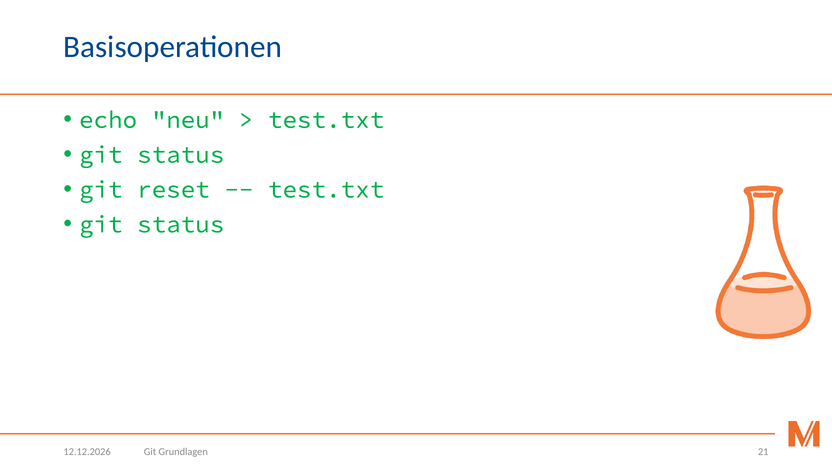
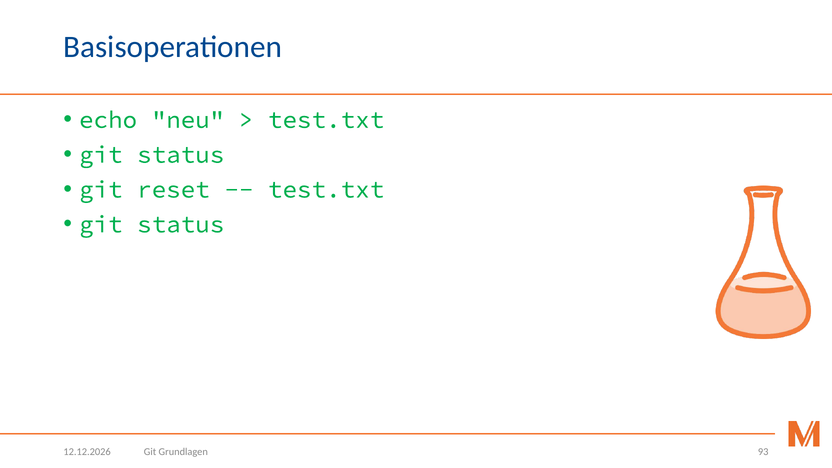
21: 21 -> 93 (763, 452)
